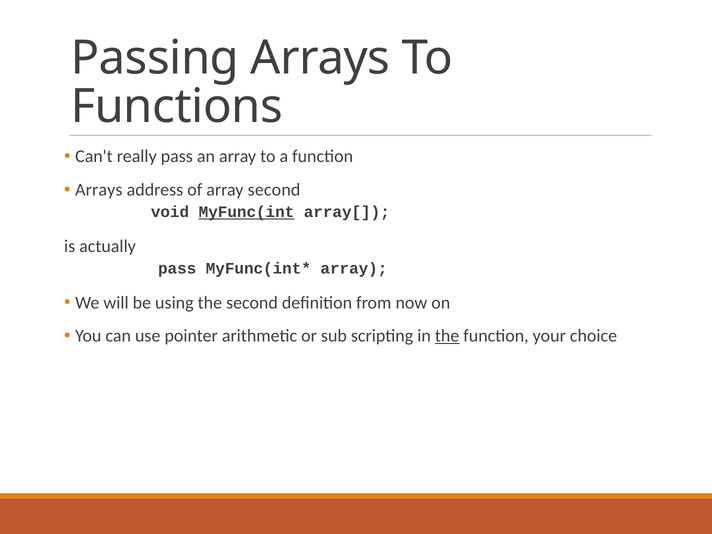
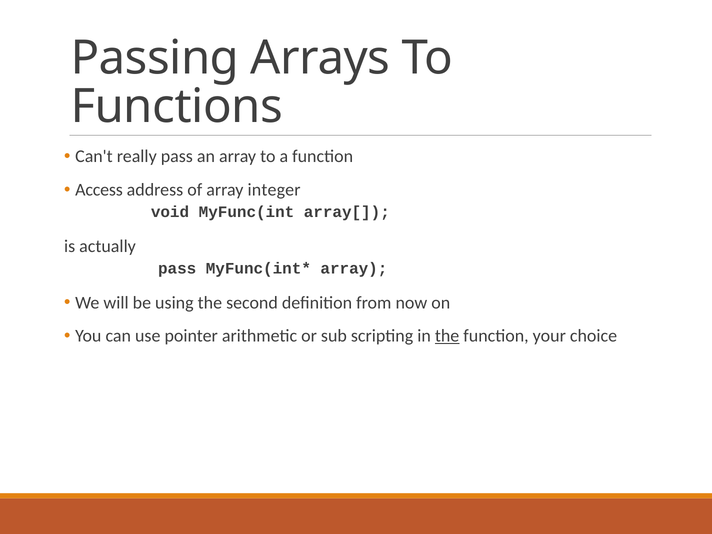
Arrays: Arrays -> Access (99, 190)
array second: second -> integer (274, 190)
MyFunc(int underline: present -> none (247, 212)
